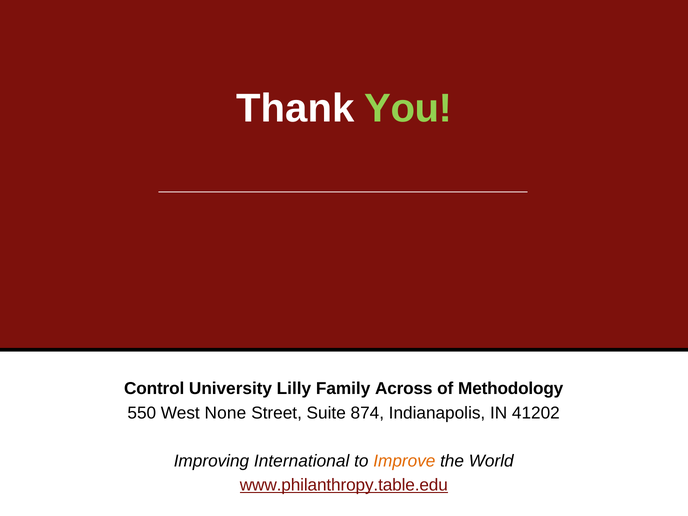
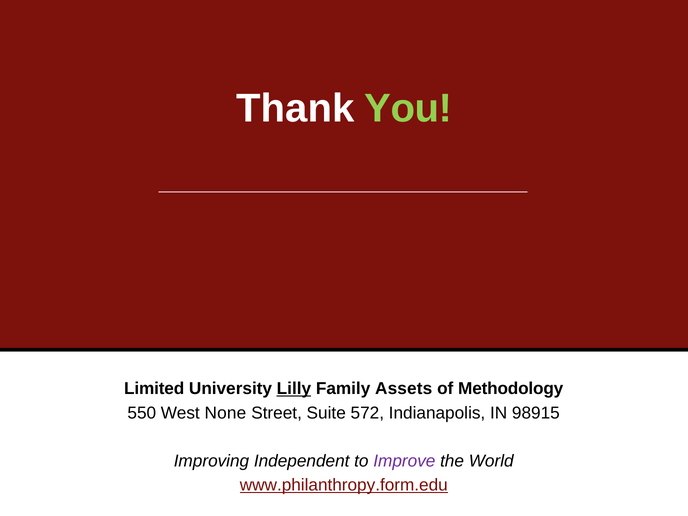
Control: Control -> Limited (154, 389)
Lilly underline: none -> present (294, 389)
Across: Across -> Assets (404, 389)
874: 874 -> 572 (367, 413)
41202: 41202 -> 98915 (536, 413)
International: International -> Independent (302, 461)
Improve colour: orange -> purple (404, 461)
www.philanthropy.table.edu: www.philanthropy.table.edu -> www.philanthropy.form.edu (344, 485)
